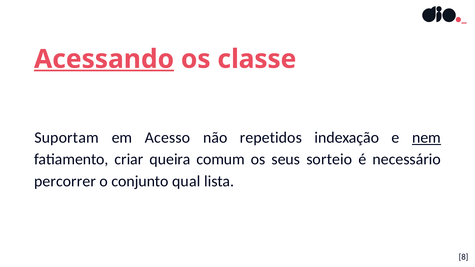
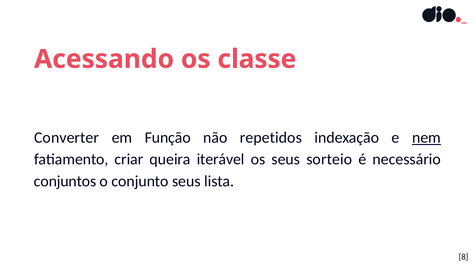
Acessando underline: present -> none (104, 59)
Suportam: Suportam -> Converter (67, 138)
Acesso: Acesso -> Função (168, 138)
comum: comum -> iterável (221, 160)
percorrer: percorrer -> conjuntos (65, 181)
conjunto qual: qual -> seus (186, 181)
